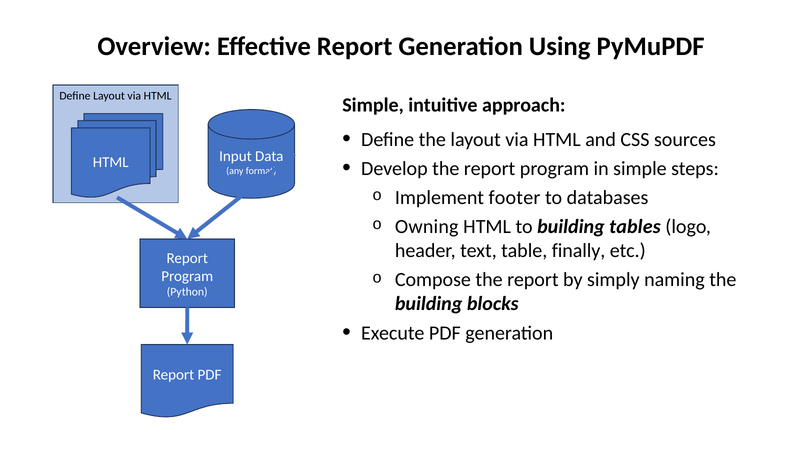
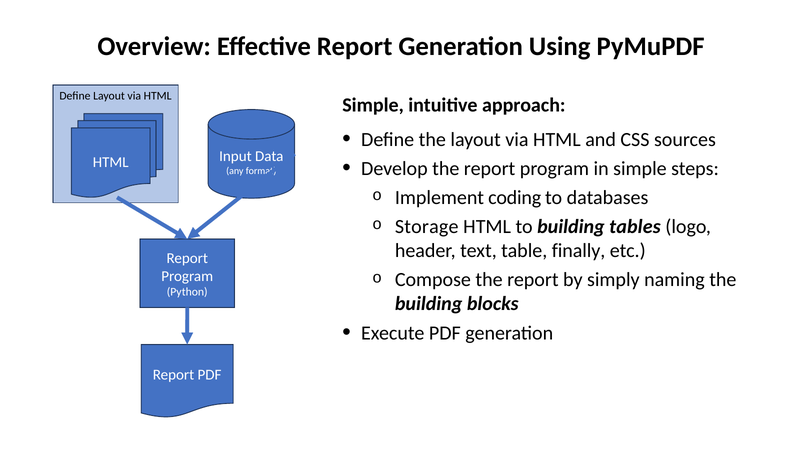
footer: footer -> coding (515, 197)
Owning: Owning -> Storage (427, 226)
